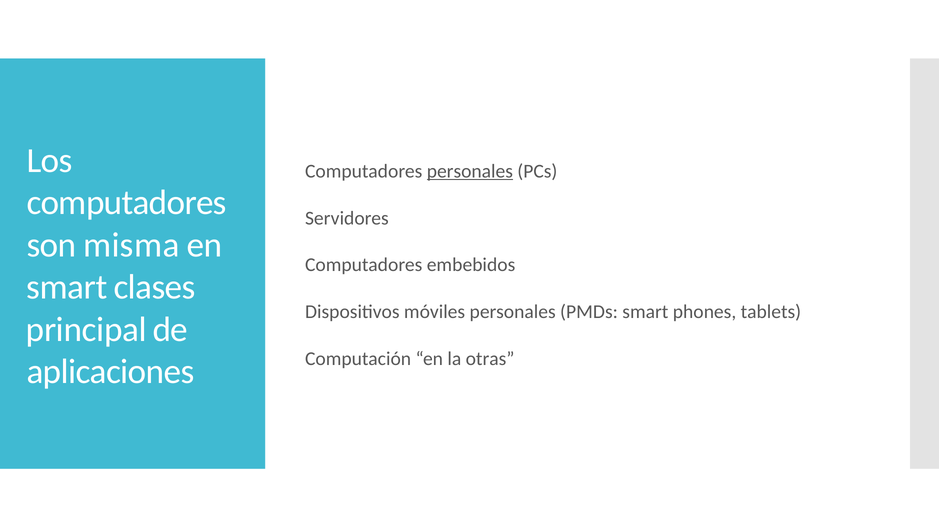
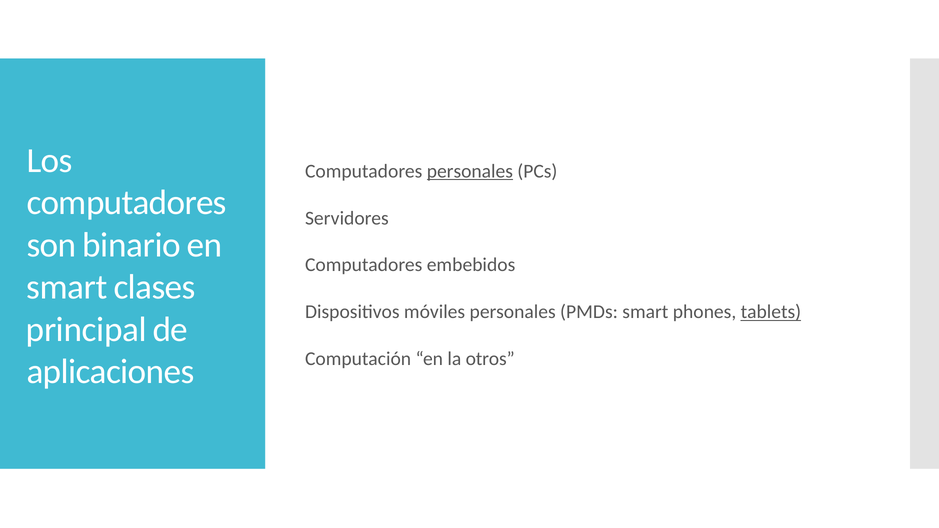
misma: misma -> binario (132, 245)
tablets underline: none -> present (771, 312)
otras: otras -> otros (490, 359)
